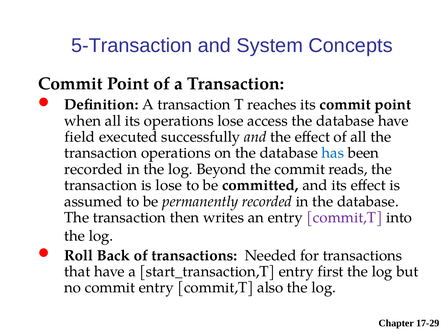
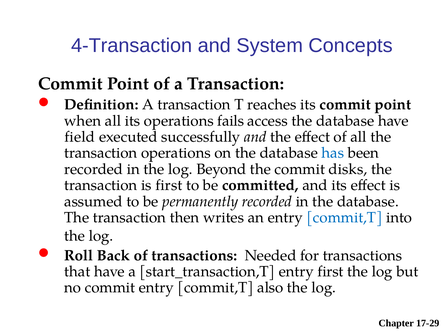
5-Transaction: 5-Transaction -> 4-Transaction (132, 46)
operations lose: lose -> fails (231, 121)
reads: reads -> disks (348, 169)
is lose: lose -> first (169, 185)
commit,T colour: purple -> blue (345, 218)
